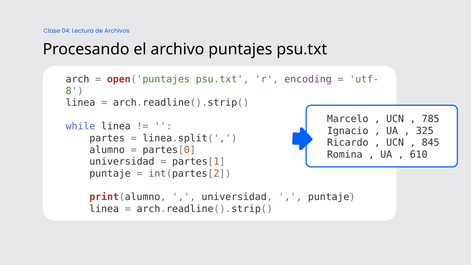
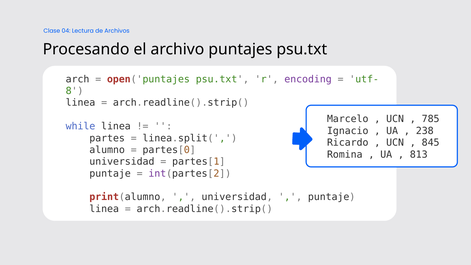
325: 325 -> 238 (425, 131)
610: 610 -> 813 (419, 154)
